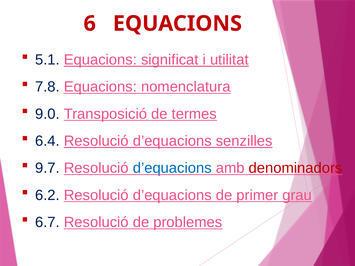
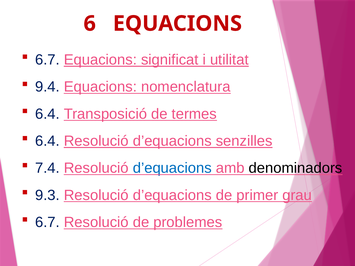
5.1: 5.1 -> 6.7 (47, 60)
7.8: 7.8 -> 9.4 (47, 87)
9.0: 9.0 -> 6.4 (47, 114)
9.7: 9.7 -> 7.4 (47, 168)
denominadors colour: red -> black (296, 168)
6.2: 6.2 -> 9.3 (47, 195)
